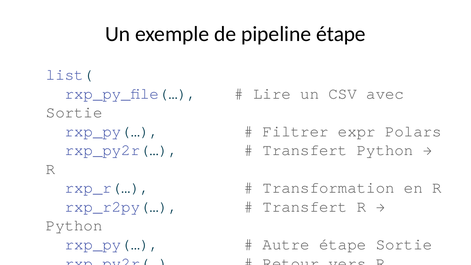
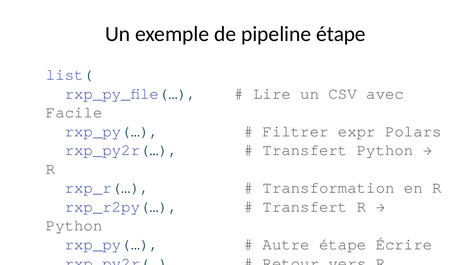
Sortie: Sortie -> Facile (74, 112)
étape Sortie: Sortie -> Écrire (404, 244)
